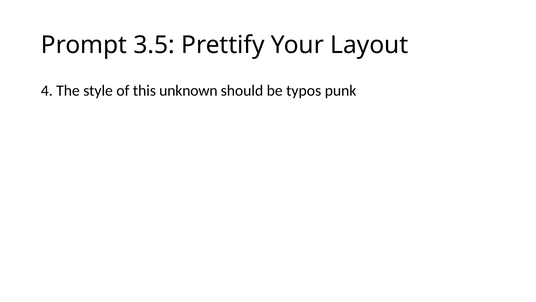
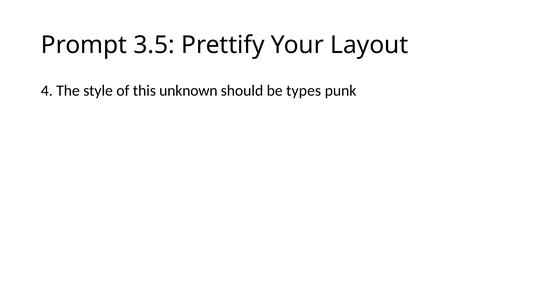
typos: typos -> types (304, 91)
